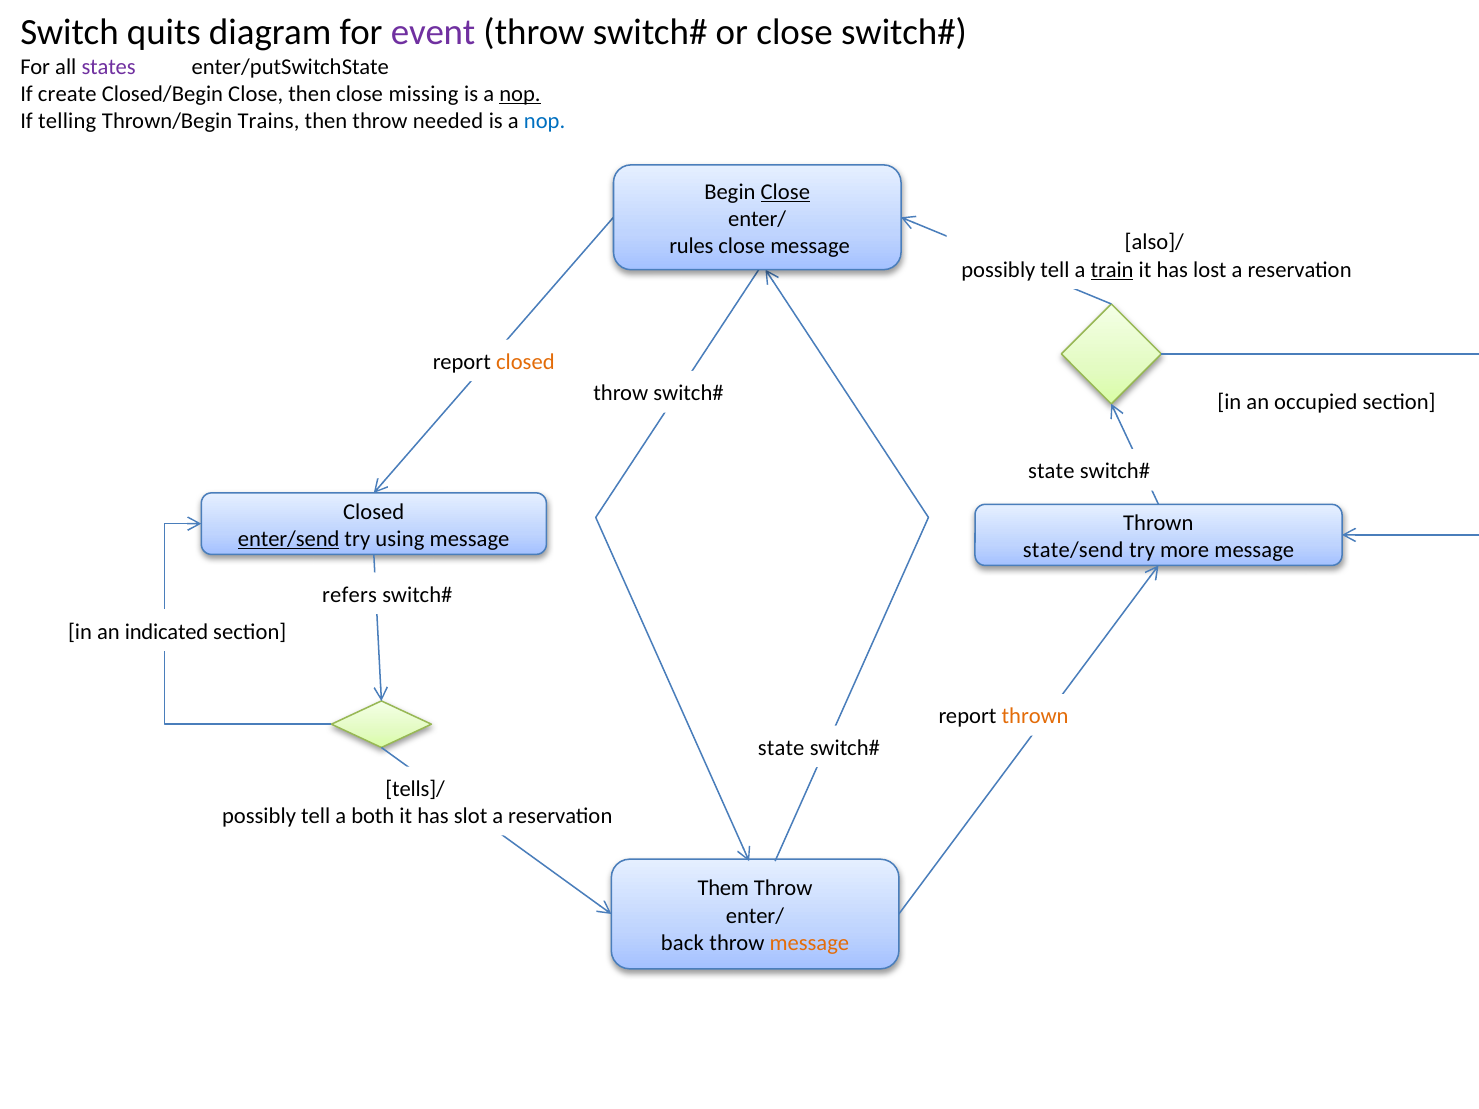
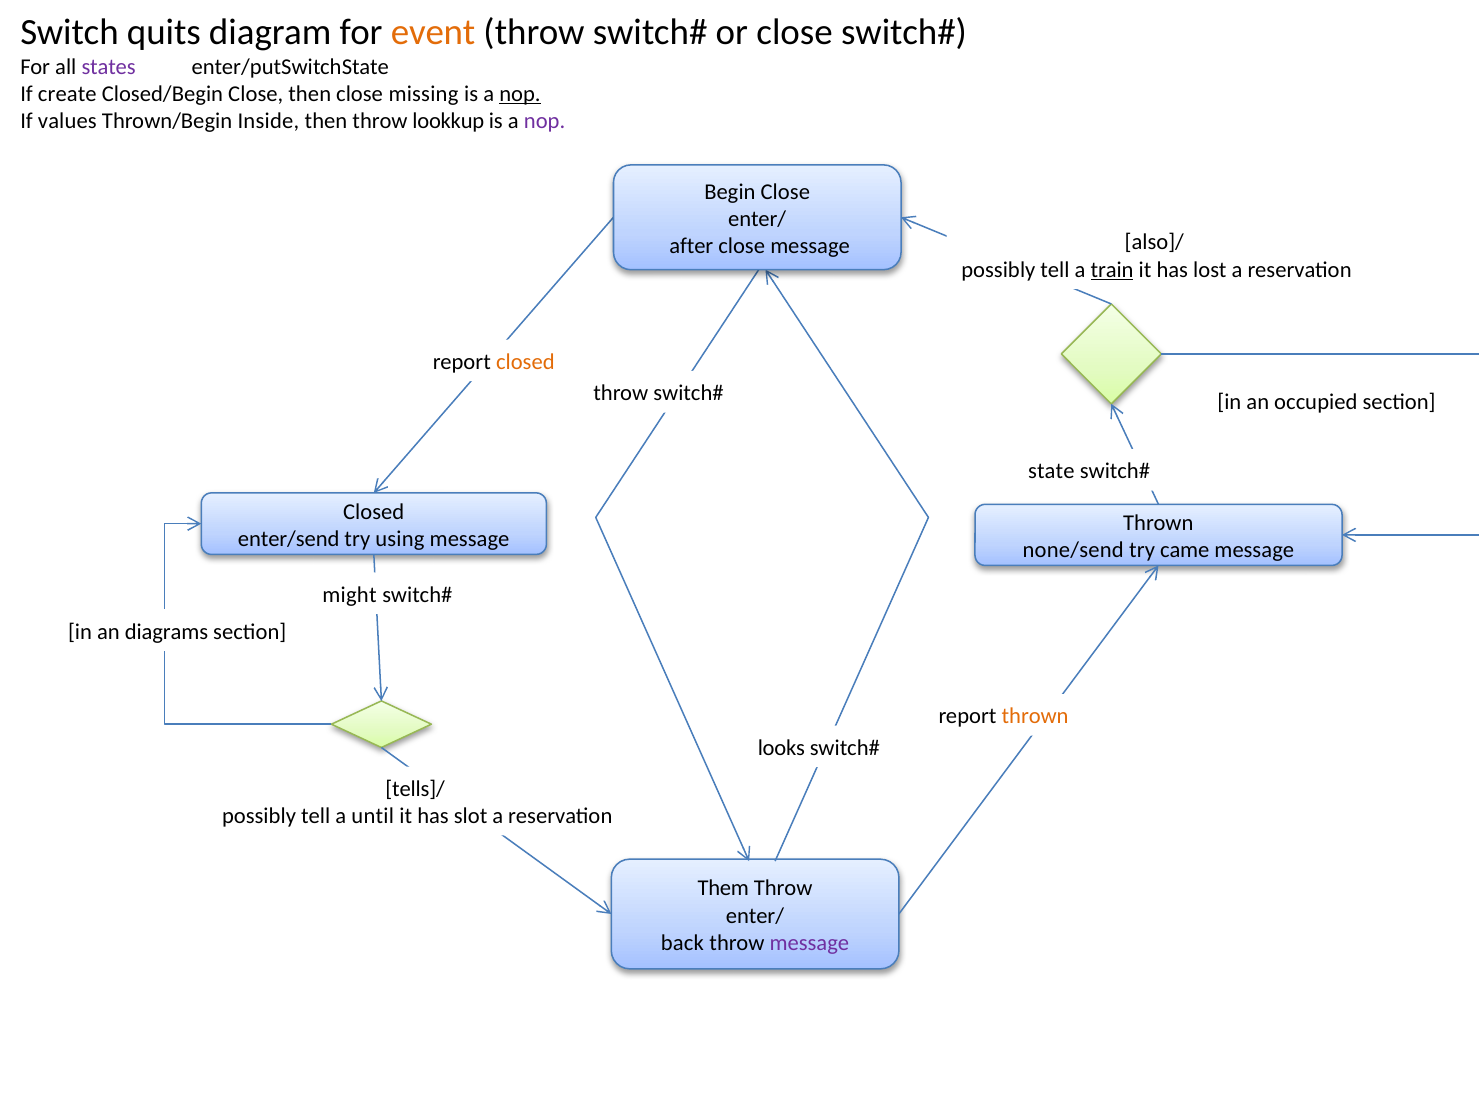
event colour: purple -> orange (433, 32)
telling: telling -> values (67, 121)
Trains: Trains -> Inside (268, 121)
needed: needed -> lookkup (448, 121)
nop colour: blue -> purple (545, 121)
Close underline: present -> none (785, 192)
rules: rules -> after (691, 246)
enter/send underline: present -> none (289, 539)
state/send: state/send -> none/send (1073, 550)
more: more -> came (1185, 550)
refers: refers -> might (350, 595)
indicated: indicated -> diagrams (167, 632)
state: state -> looks (781, 748)
both: both -> until (373, 816)
message colour: orange -> purple (809, 943)
